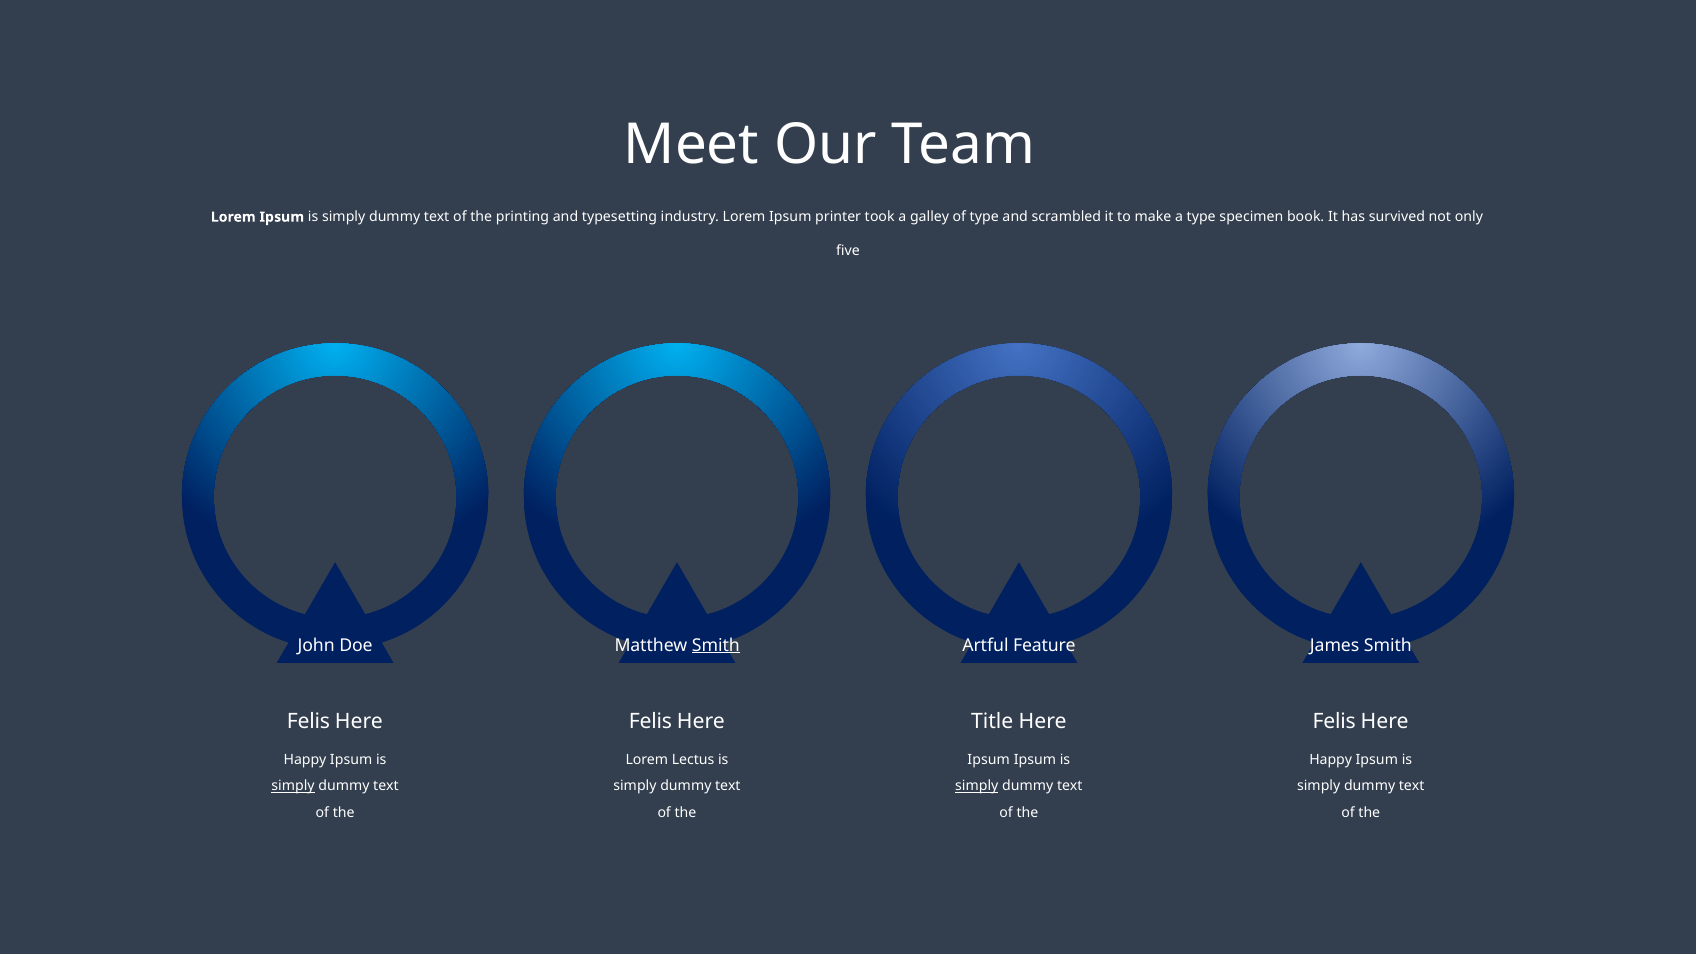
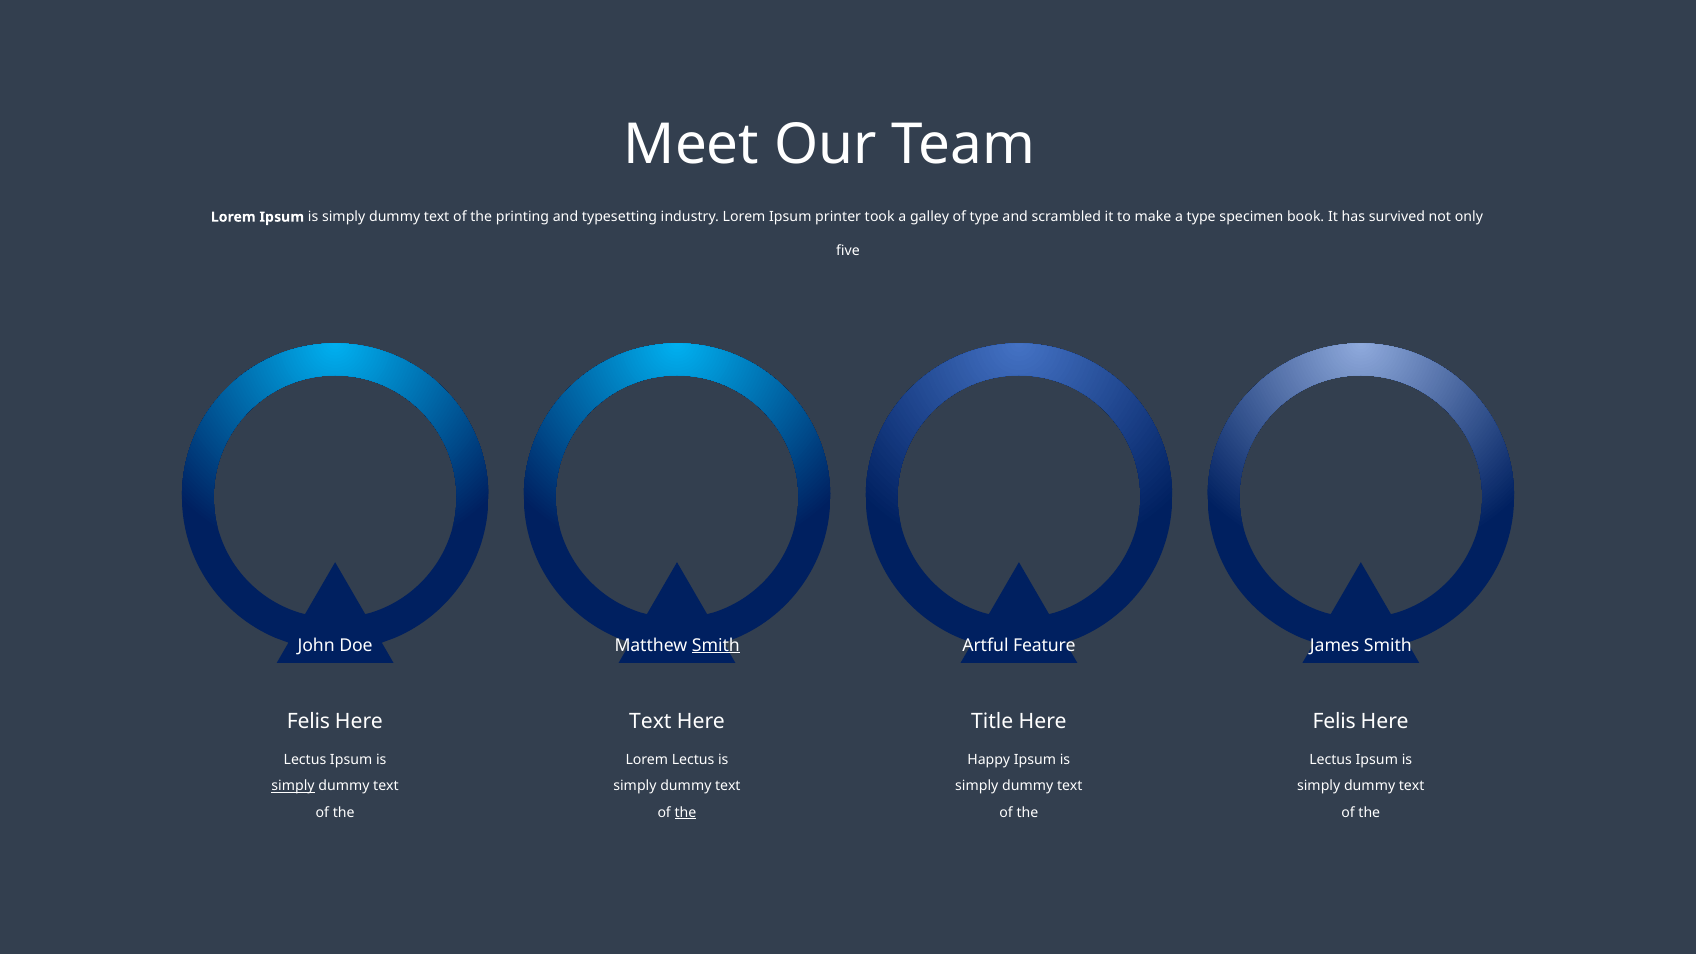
Felis: Felis -> Text (650, 722)
Happy: Happy -> Lectus (305, 759)
Ipsum: Ipsum -> Happy (989, 759)
Happy: Happy -> Lectus (1331, 759)
simply underline: present -> none (977, 786)
the underline: none -> present (686, 812)
